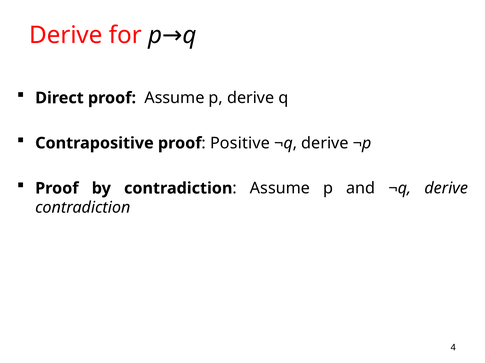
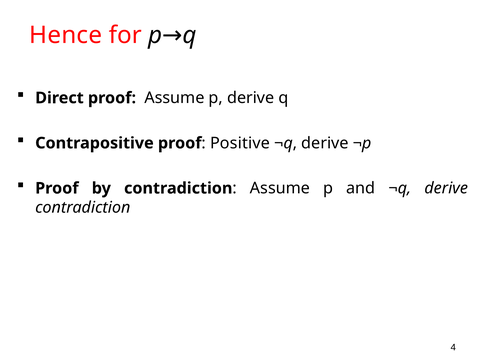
Derive: Derive -> Hence (66, 35)
